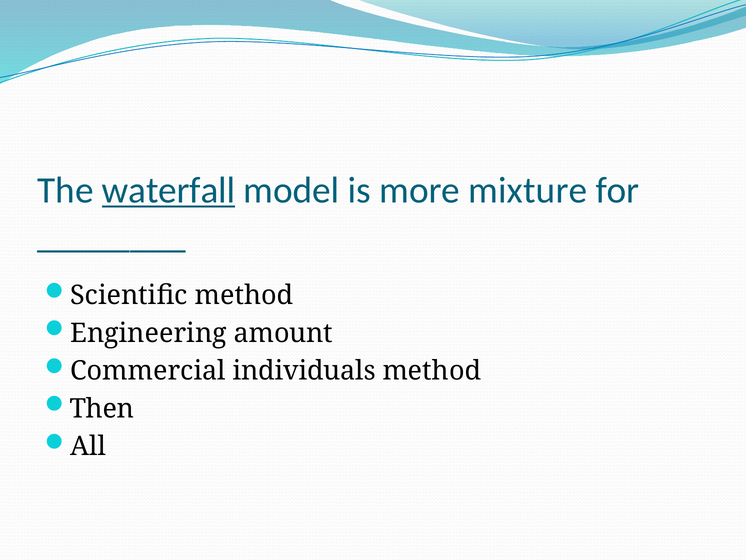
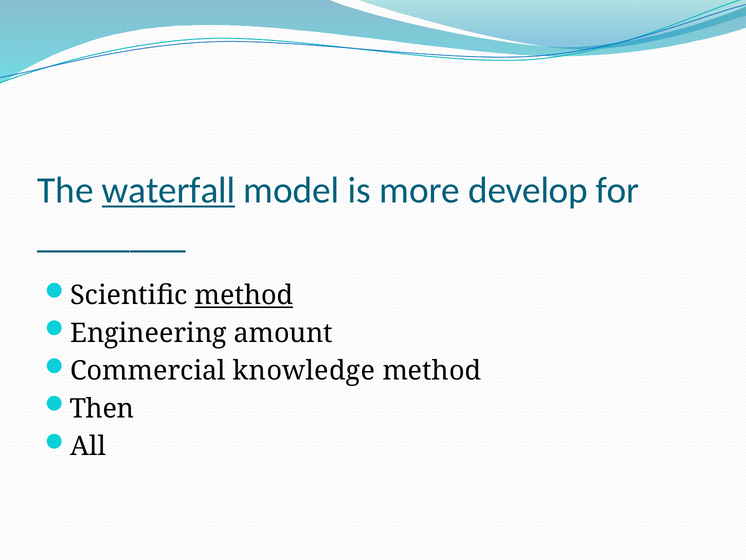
mixture: mixture -> develop (528, 190)
method underline: none -> present (244, 295)
individuals: individuals -> knowledge (304, 371)
